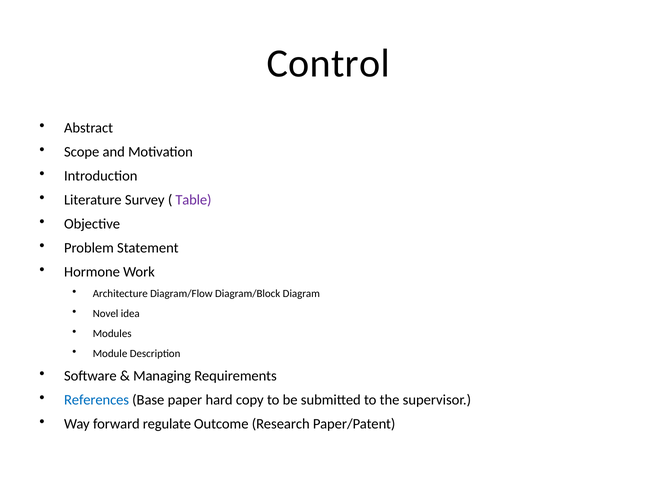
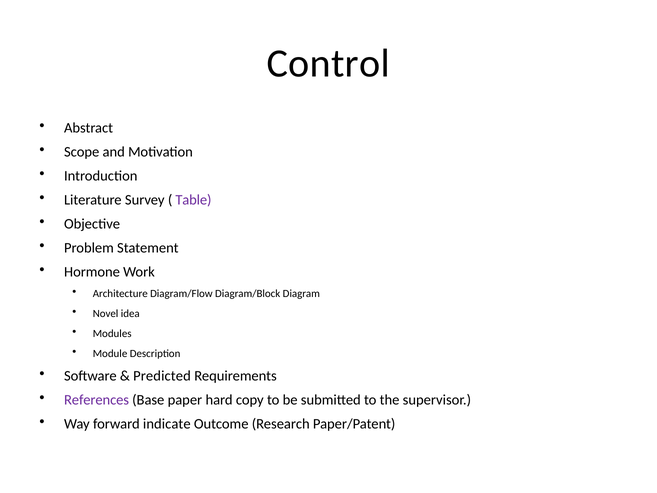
Managing: Managing -> Predicted (162, 376)
References colour: blue -> purple (97, 400)
regulate: regulate -> indicate (167, 424)
